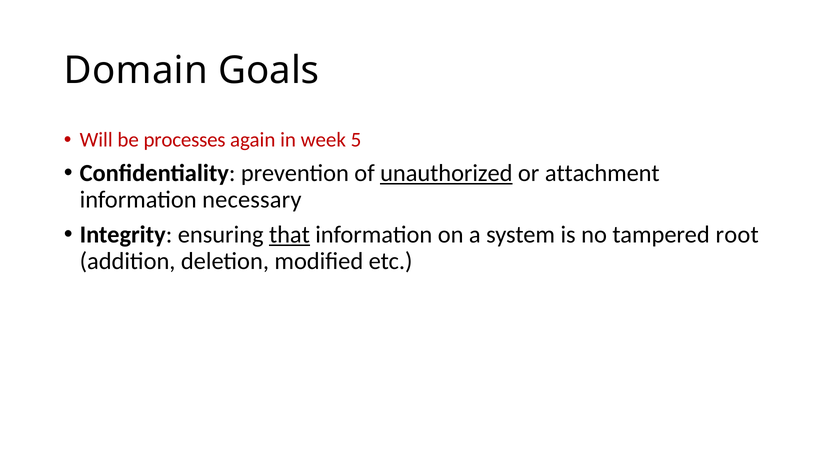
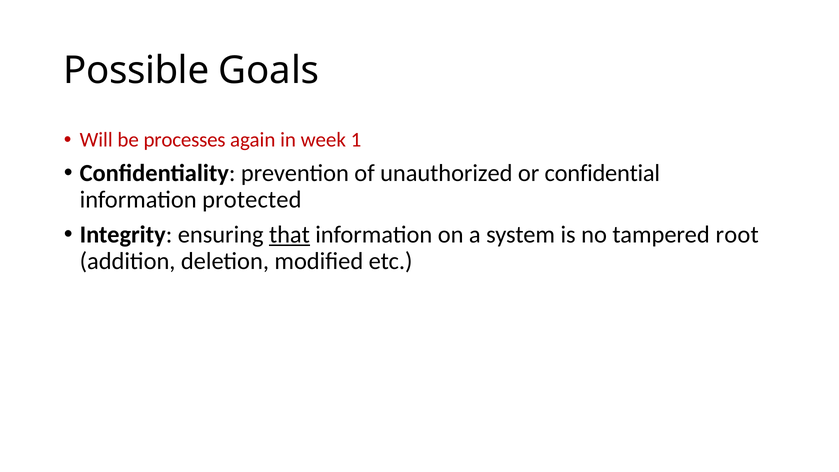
Domain: Domain -> Possible (136, 70)
5: 5 -> 1 (356, 140)
unauthorized underline: present -> none (446, 173)
attachment: attachment -> confidential (602, 173)
necessary: necessary -> protected (252, 200)
